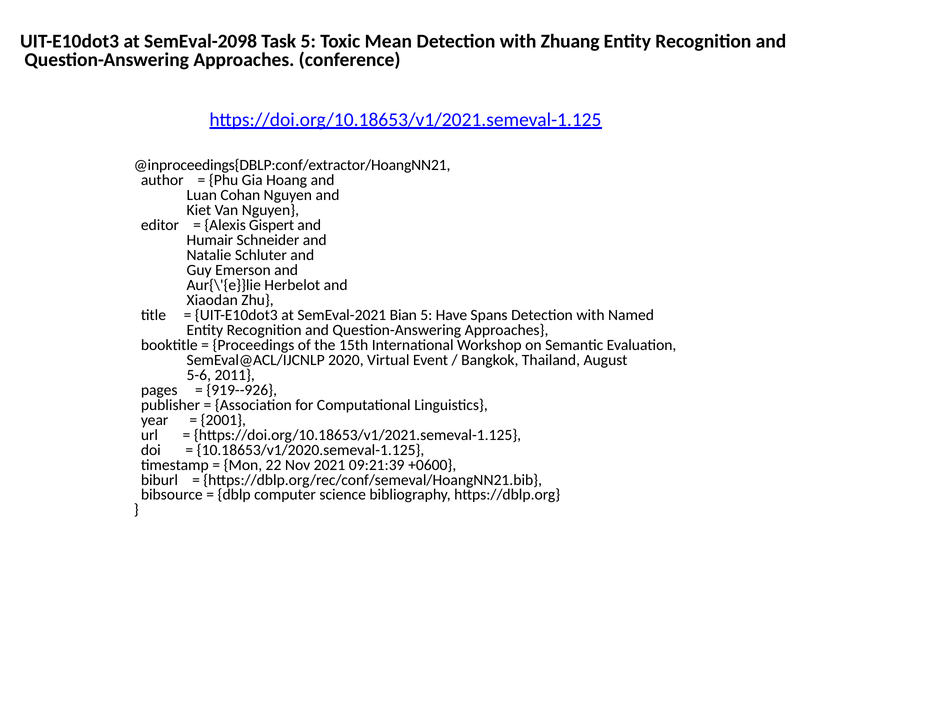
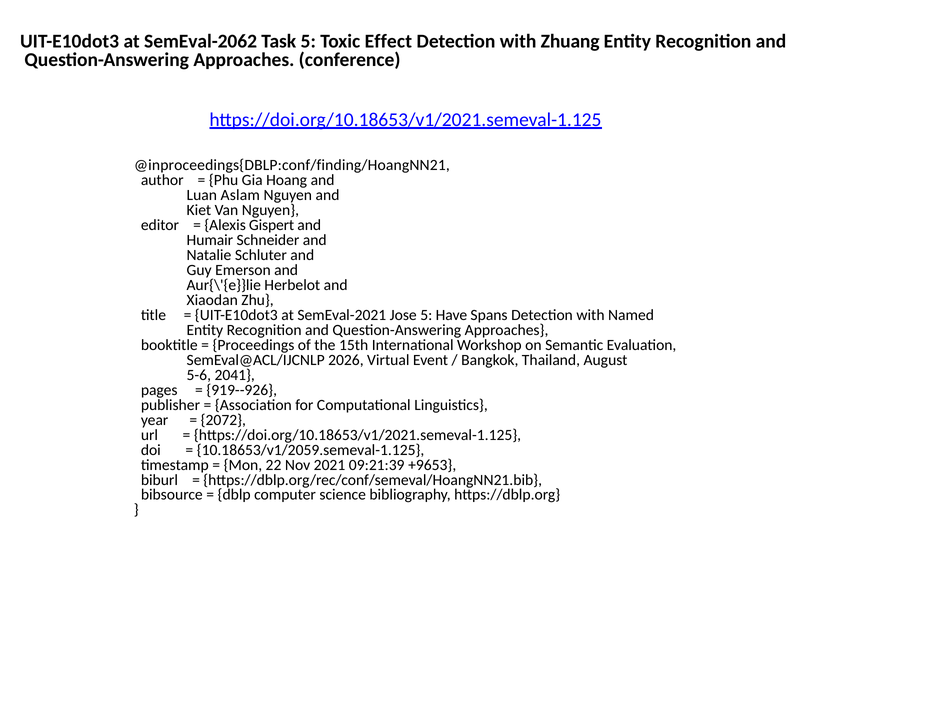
SemEval-2098: SemEval-2098 -> SemEval-2062 (201, 41)
Mean: Mean -> Effect (388, 41)
@inproceedings{DBLP:conf/extractor/HoangNN21: @inproceedings{DBLP:conf/extractor/HoangNN21 -> @inproceedings{DBLP:conf/finding/HoangNN21 (292, 165)
Cohan: Cohan -> Aslam (240, 195)
Bian: Bian -> Jose (403, 315)
2020: 2020 -> 2026 (346, 360)
2011: 2011 -> 2041 (235, 375)
2001: 2001 -> 2072 (223, 420)
10.18653/v1/2020.semeval-1.125: 10.18653/v1/2020.semeval-1.125 -> 10.18653/v1/2059.semeval-1.125 (311, 450)
+0600: +0600 -> +9653 (432, 465)
